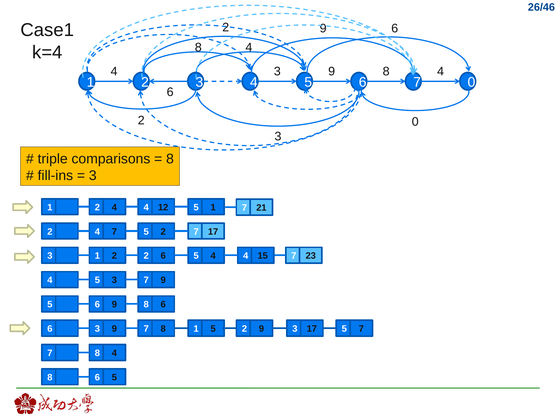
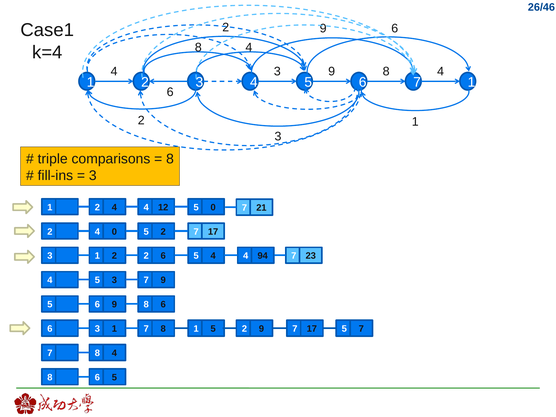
7 0: 0 -> 1 (471, 82)
2 0: 0 -> 1 (415, 122)
12 5 1: 1 -> 0 (213, 207)
4 7: 7 -> 0 (114, 232)
15: 15 -> 94 (263, 256)
9: 9 -> 1 (114, 329)
2 9 3: 3 -> 7 (295, 329)
